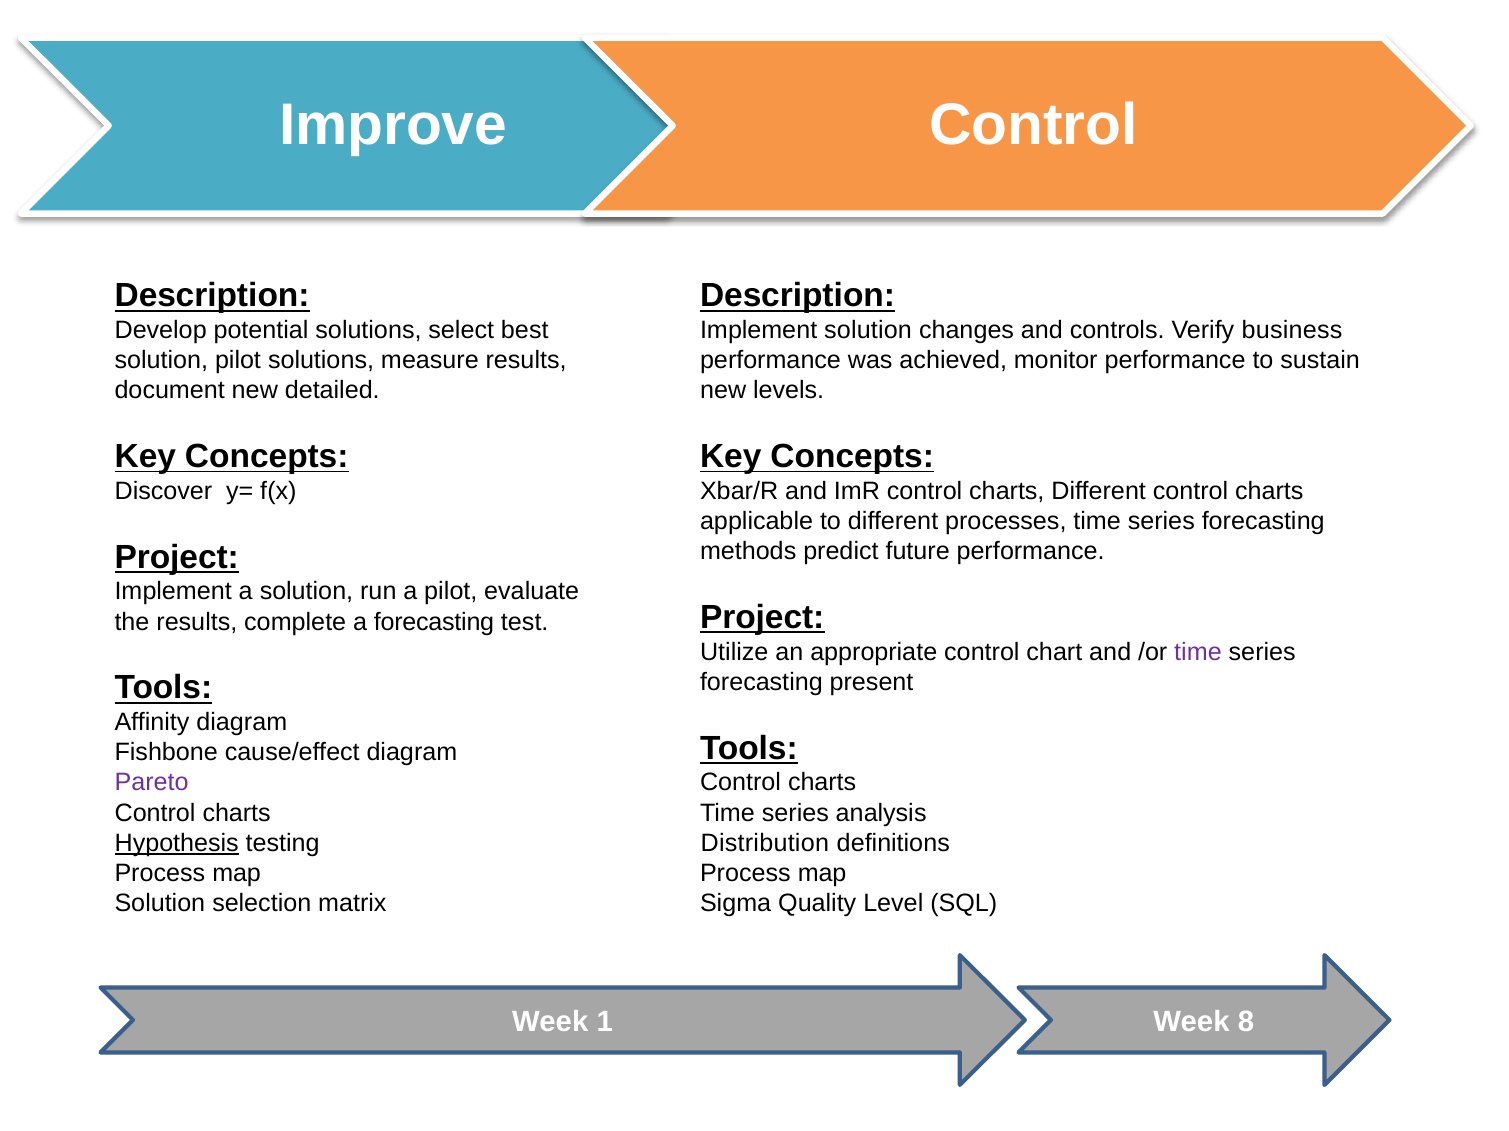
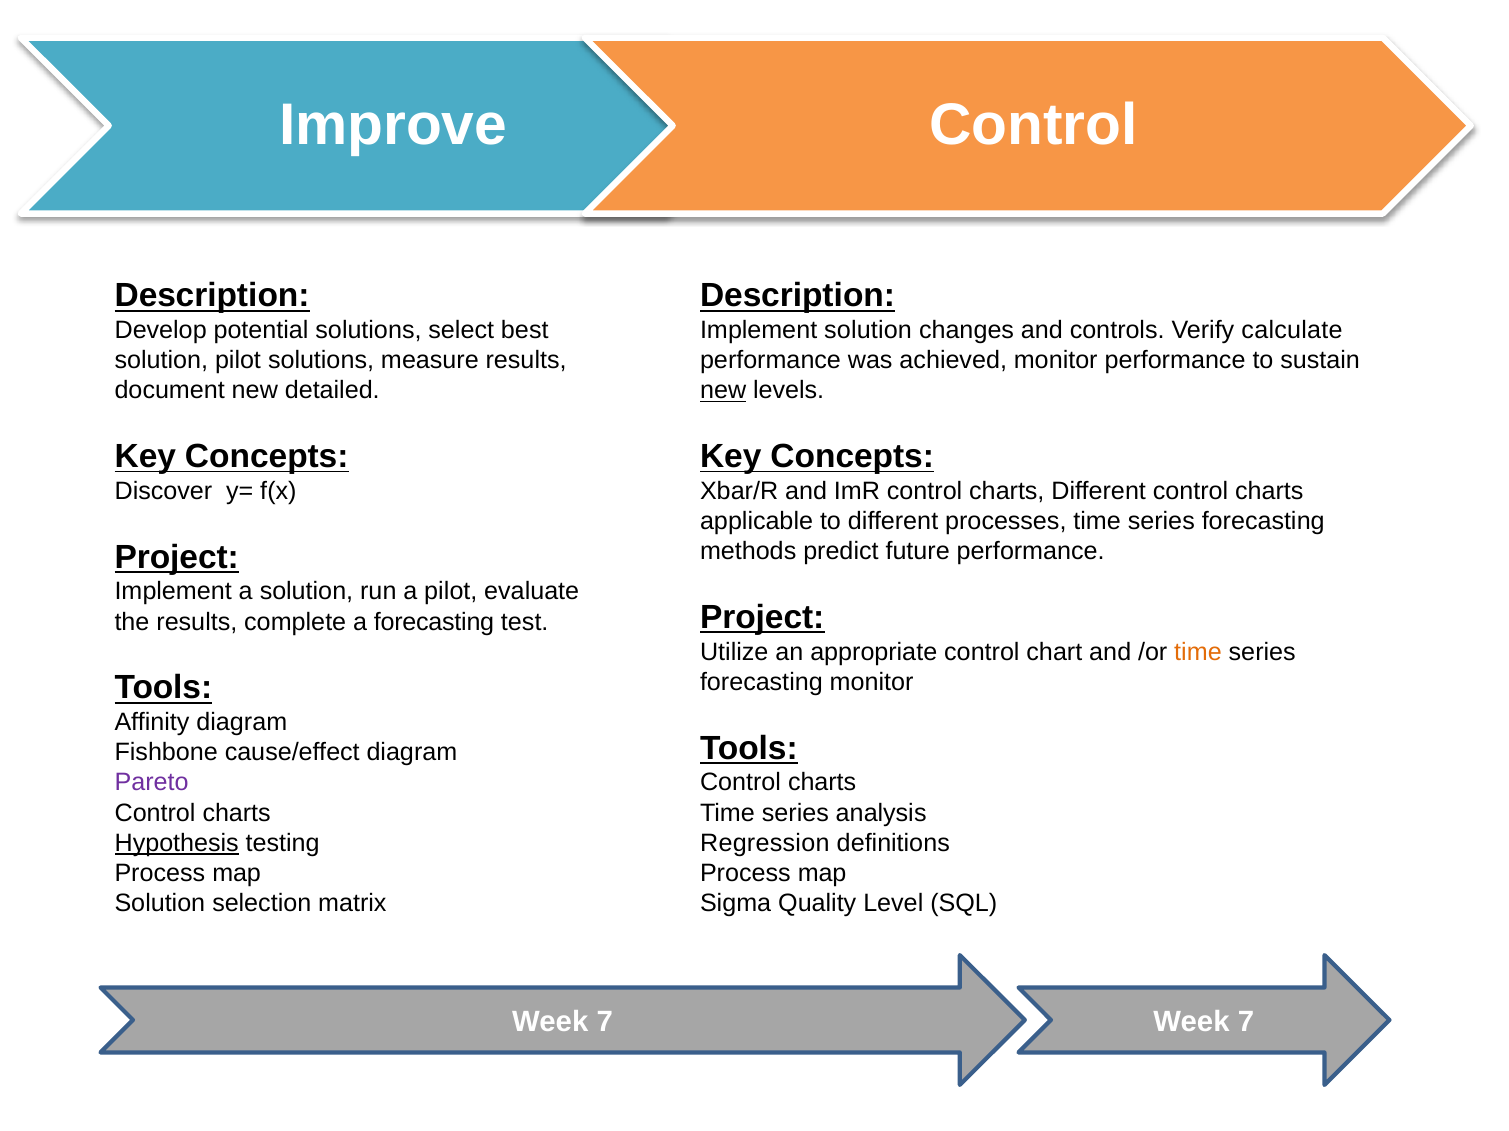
business: business -> calculate (1292, 331)
new underline: none -> present (723, 391)
time colour: purple -> orange (1198, 652)
forecasting present: present -> monitor (872, 683)
Distribution: Distribution -> Regression (765, 844)
1: 1 -> 7 (605, 1023)
8: 8 -> 7 (1246, 1023)
